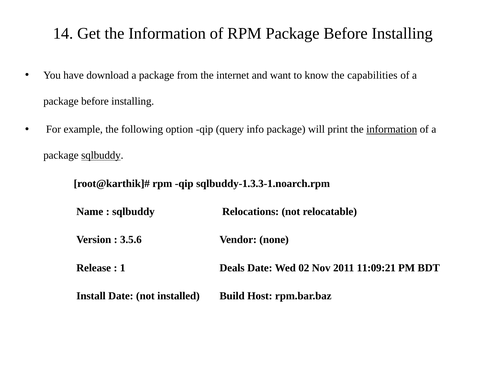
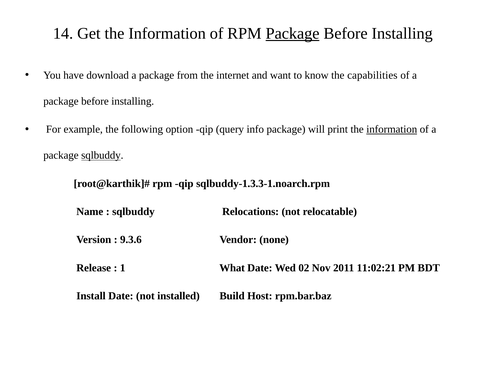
Package underline: none -> present (293, 34)
3.5.6: 3.5.6 -> 9.3.6 (131, 239)
Deals: Deals -> What (232, 267)
11:09:21: 11:09:21 -> 11:02:21 (376, 267)
